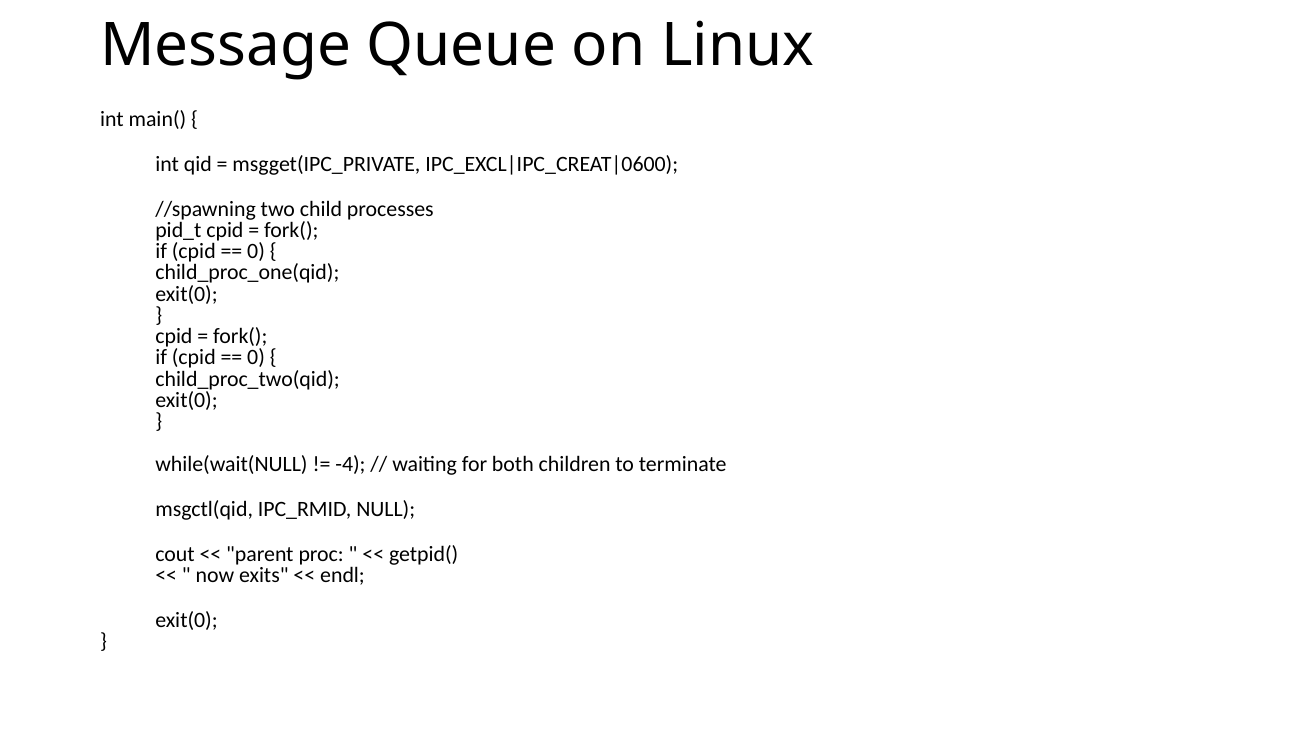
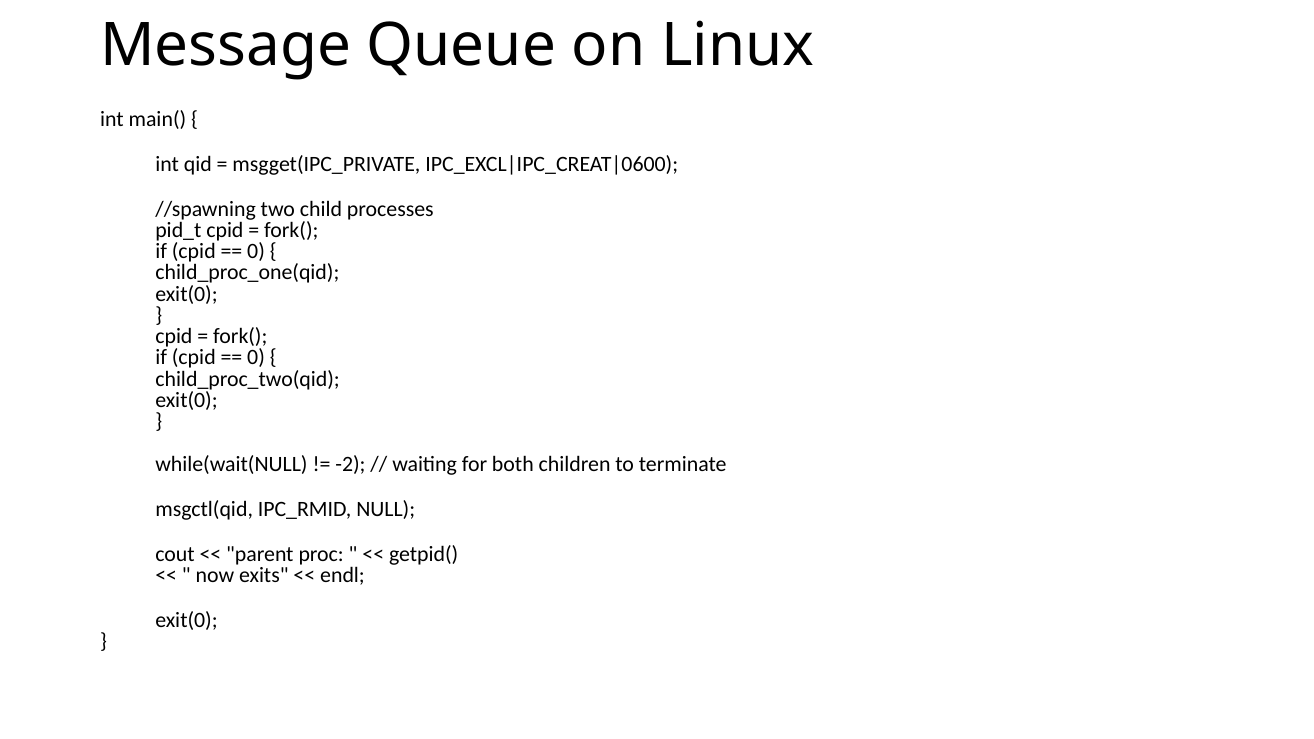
-4: -4 -> -2 (350, 464)
